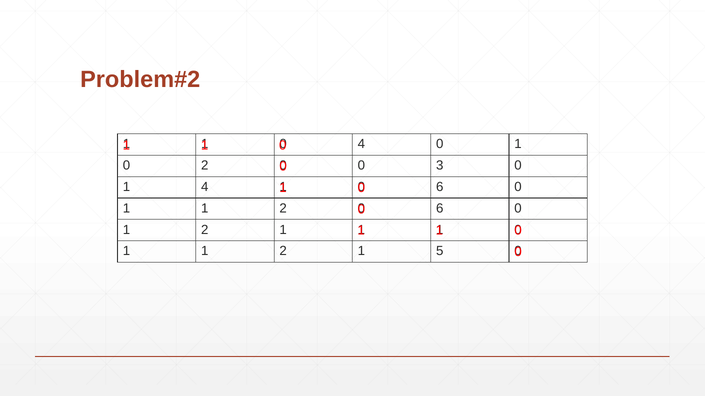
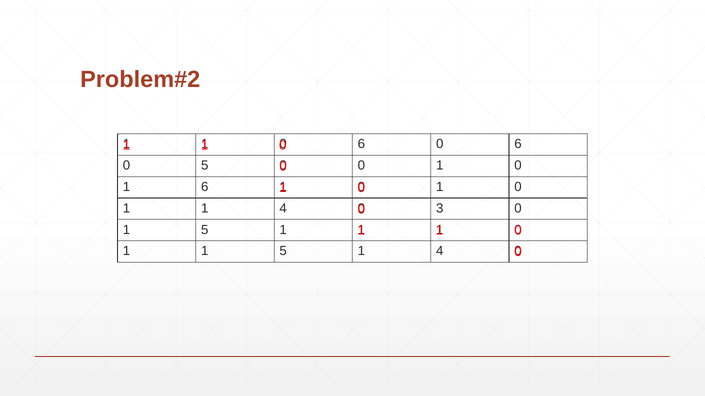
4: 4 -> 6 (361, 144)
1: 1 -> 6 (518, 144)
0 2: 2 -> 5 (205, 166)
3: 3 -> 1 (440, 166)
1 4: 4 -> 6 (205, 187)
6: 6 -> 1 (440, 187)
2: 2 -> 4 (283, 209)
6: 6 -> 3 (440, 209)
2: 2 -> 5 (205, 230)
2: 2 -> 5 (283, 251)
5: 5 -> 4 (440, 251)
